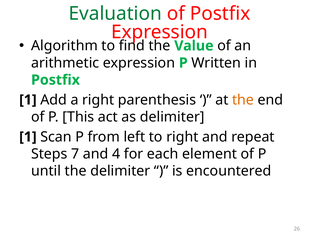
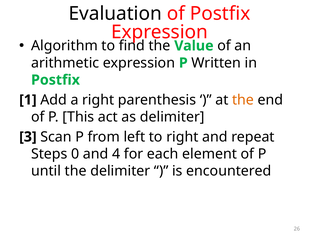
Evaluation colour: green -> black (115, 14)
1: 1 -> 3 (28, 136)
7: 7 -> 0 (75, 153)
